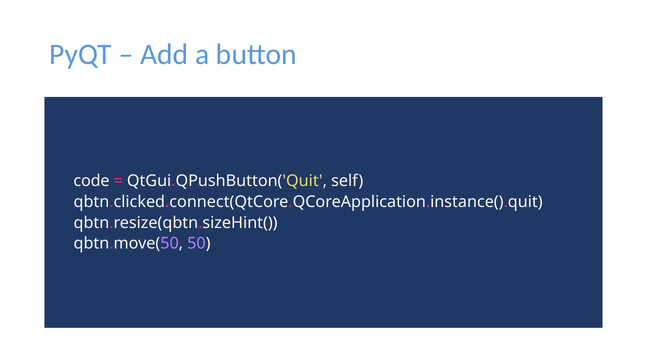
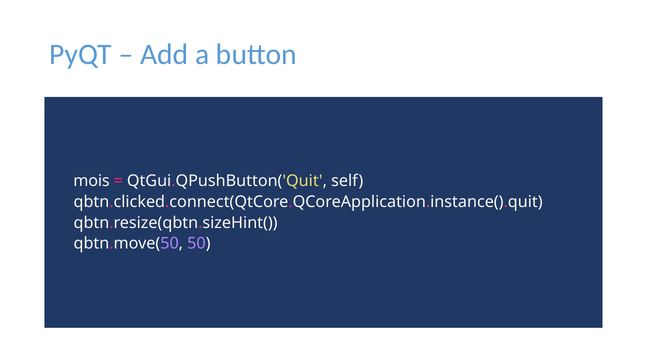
code: code -> mois (92, 181)
